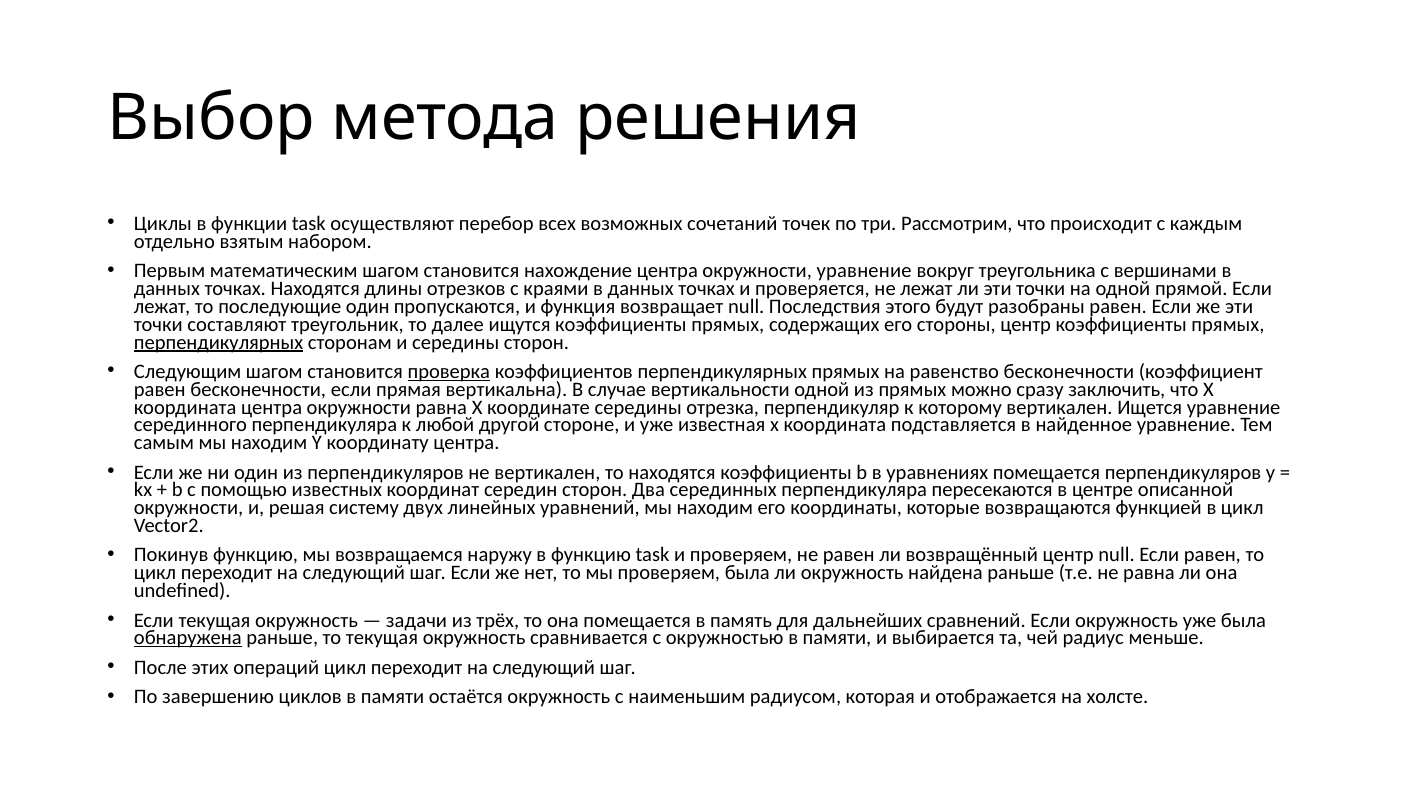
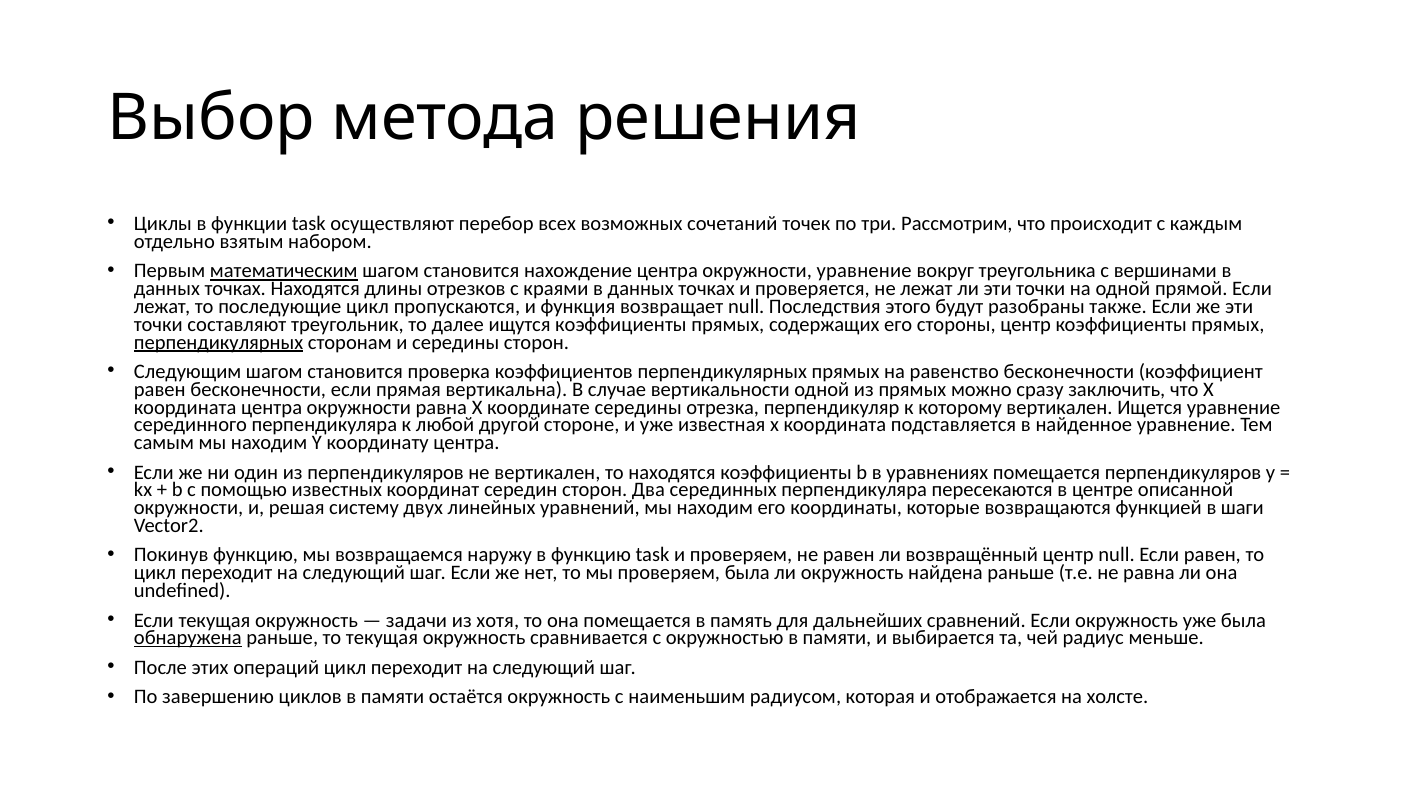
математическим underline: none -> present (284, 271)
последующие один: один -> цикл (367, 307)
разобраны равен: равен -> также (1118, 307)
проверка underline: present -> none (449, 372)
в цикл: цикл -> шаги (1242, 508)
трёх: трёх -> хотя (498, 620)
